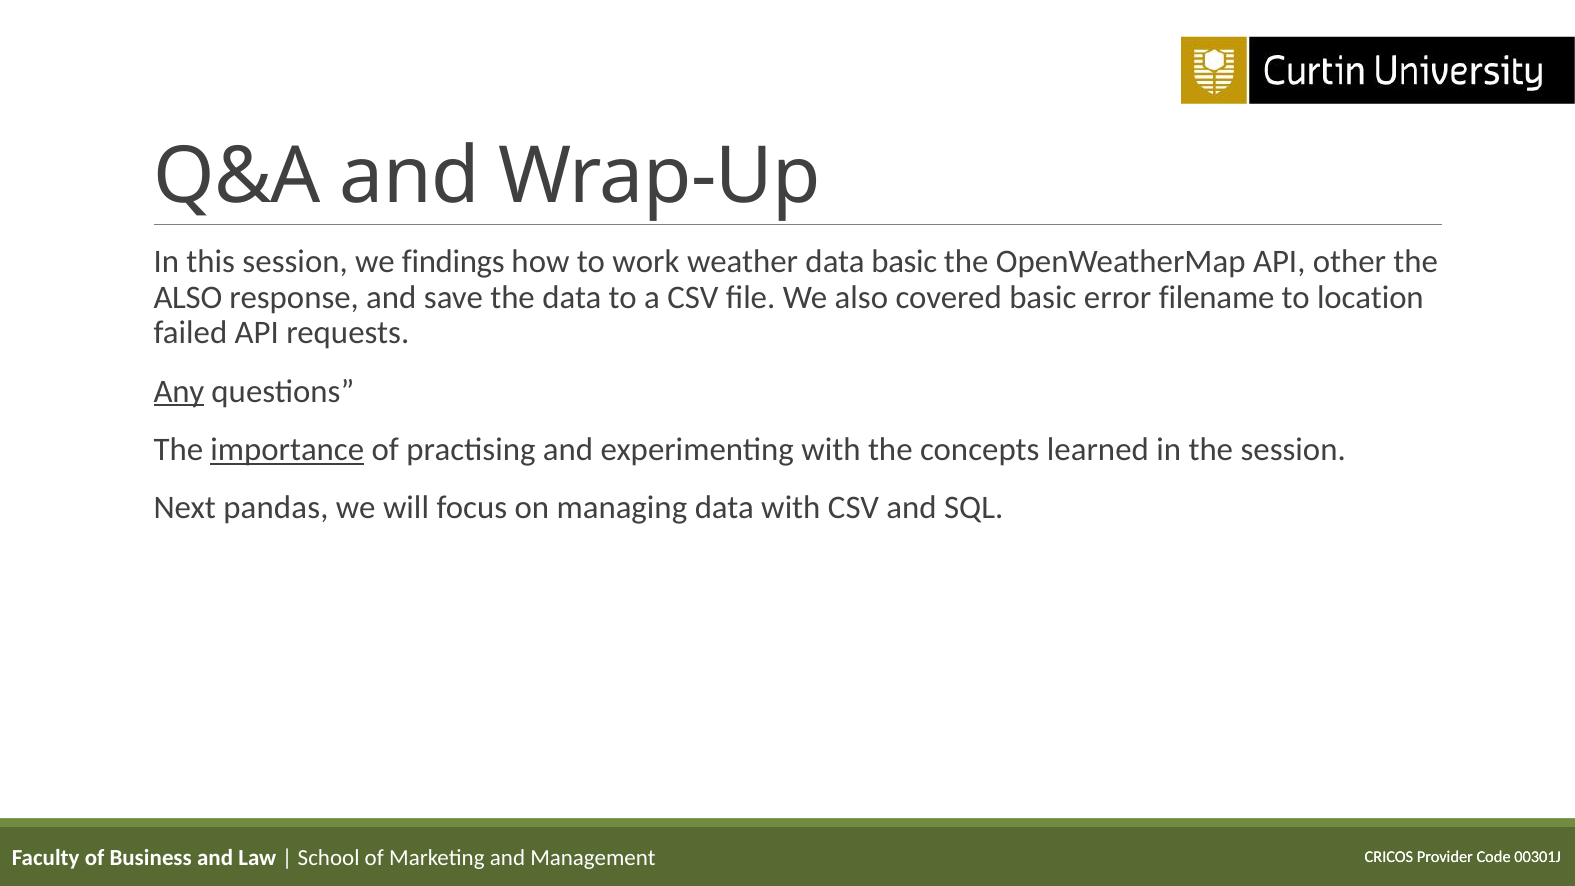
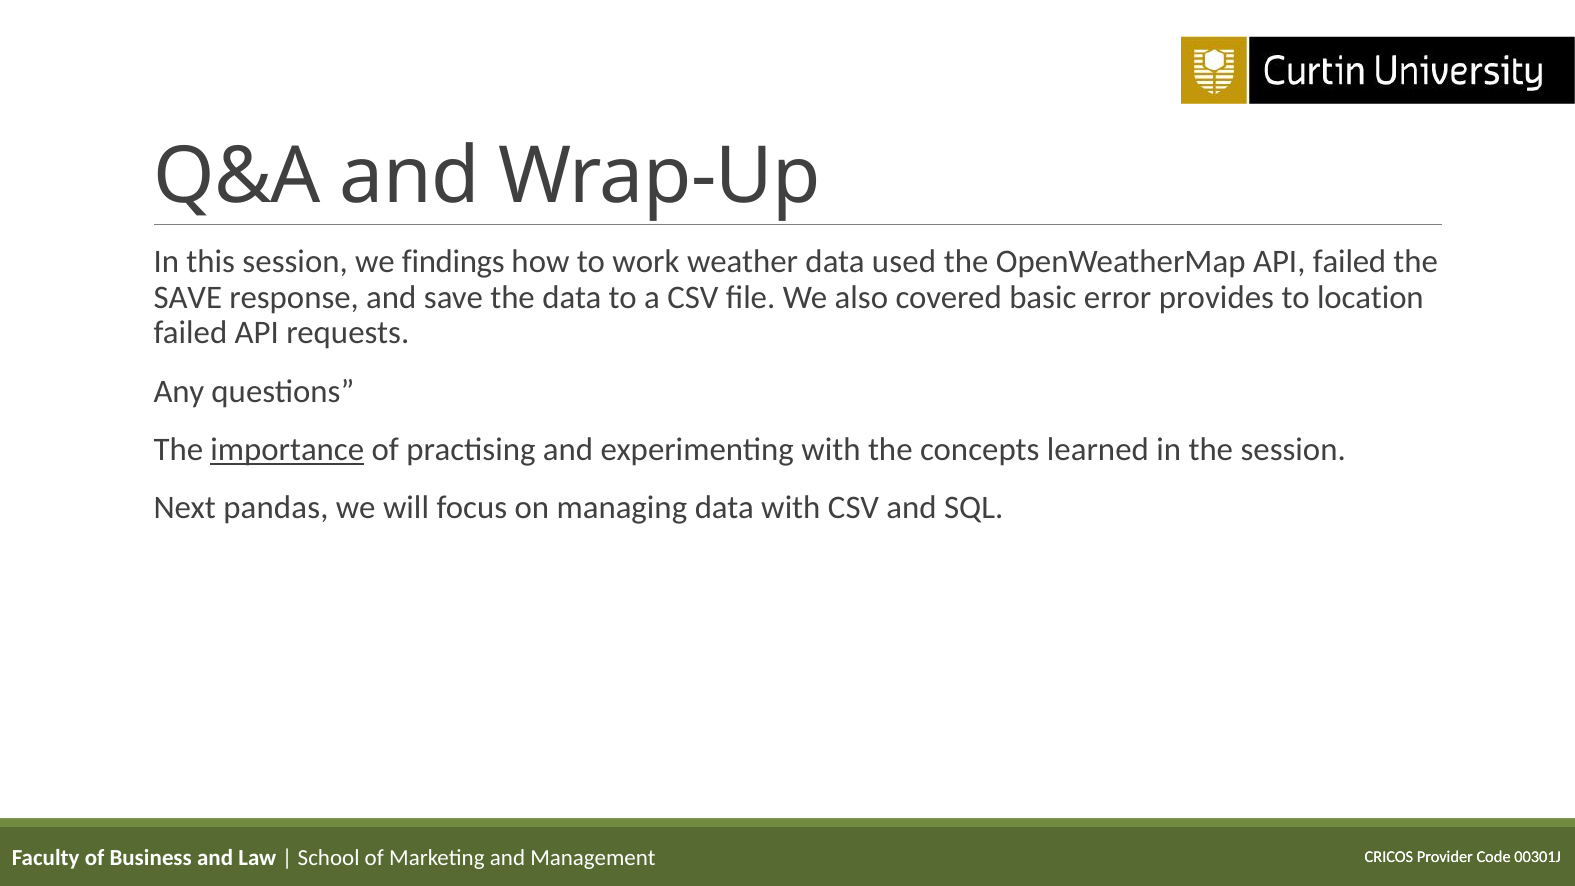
data basic: basic -> used (904, 262)
API other: other -> failed (1350, 262)
ALSO: ALSO -> SAVE (188, 297)
filename: filename -> provides (1216, 297)
Any underline: present -> none (179, 391)
